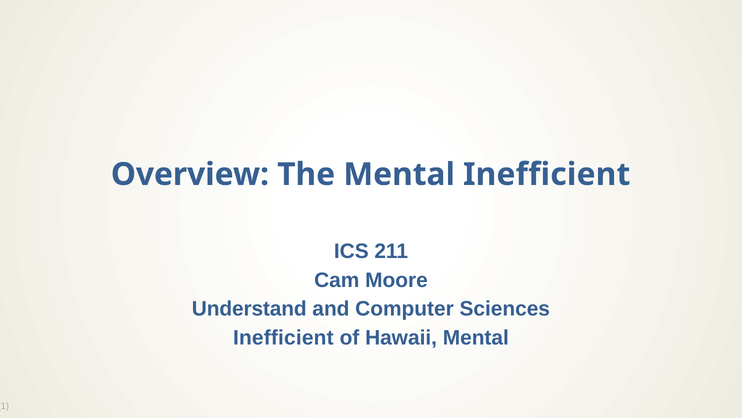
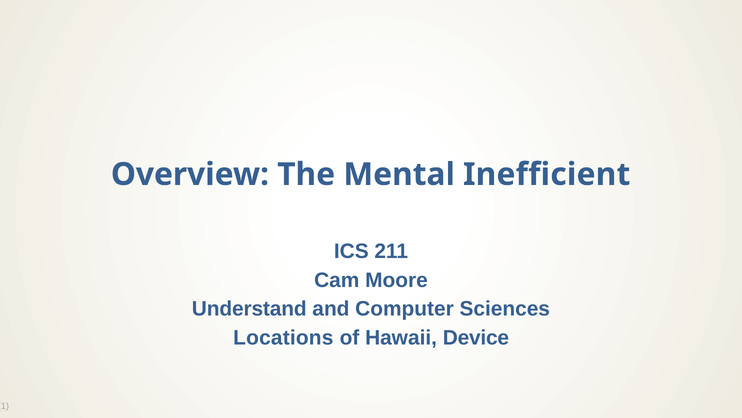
Inefficient: Inefficient -> Locations (283, 337)
Hawaii Mental: Mental -> Device (476, 337)
